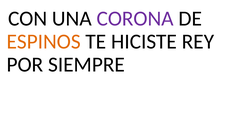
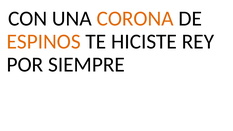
CORONA colour: purple -> orange (135, 18)
